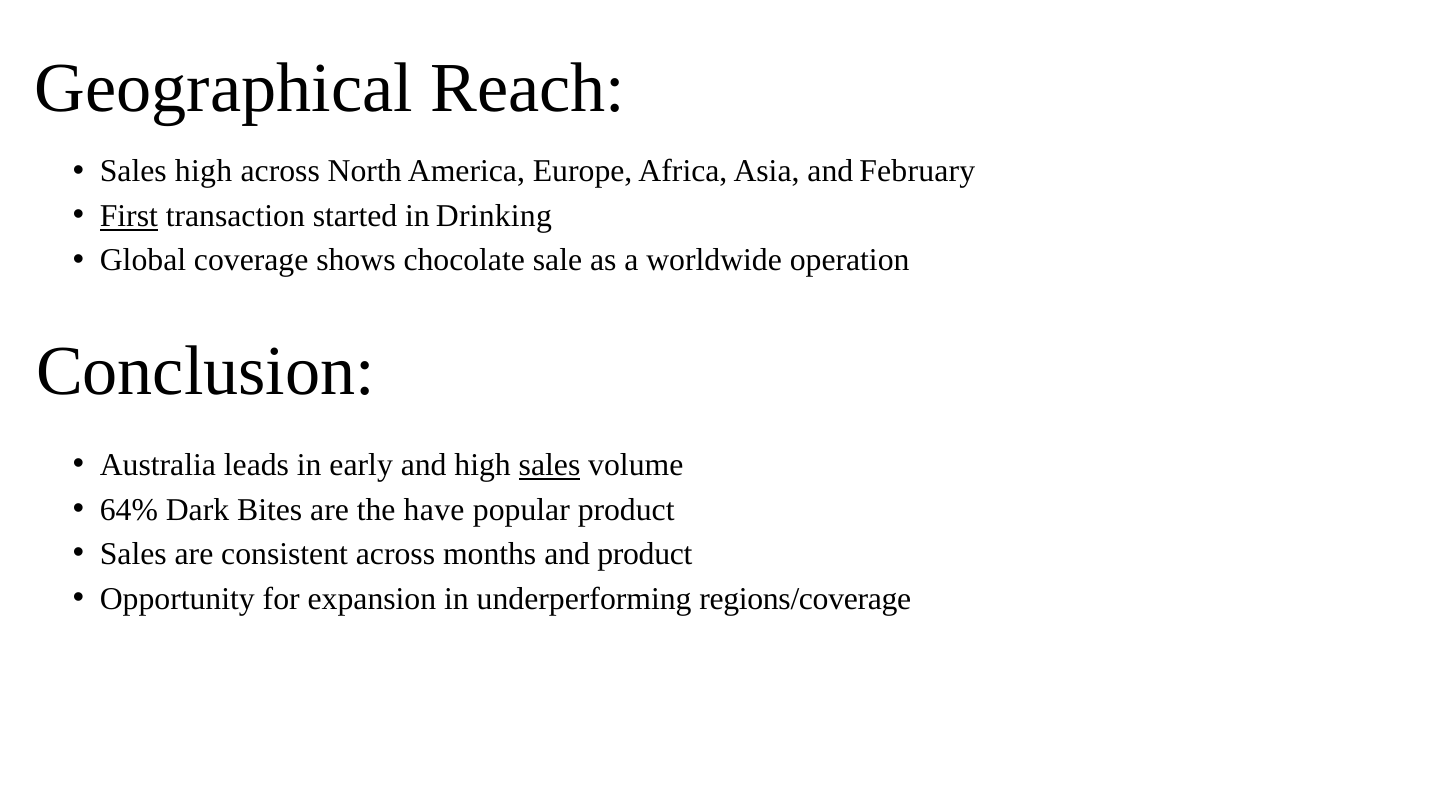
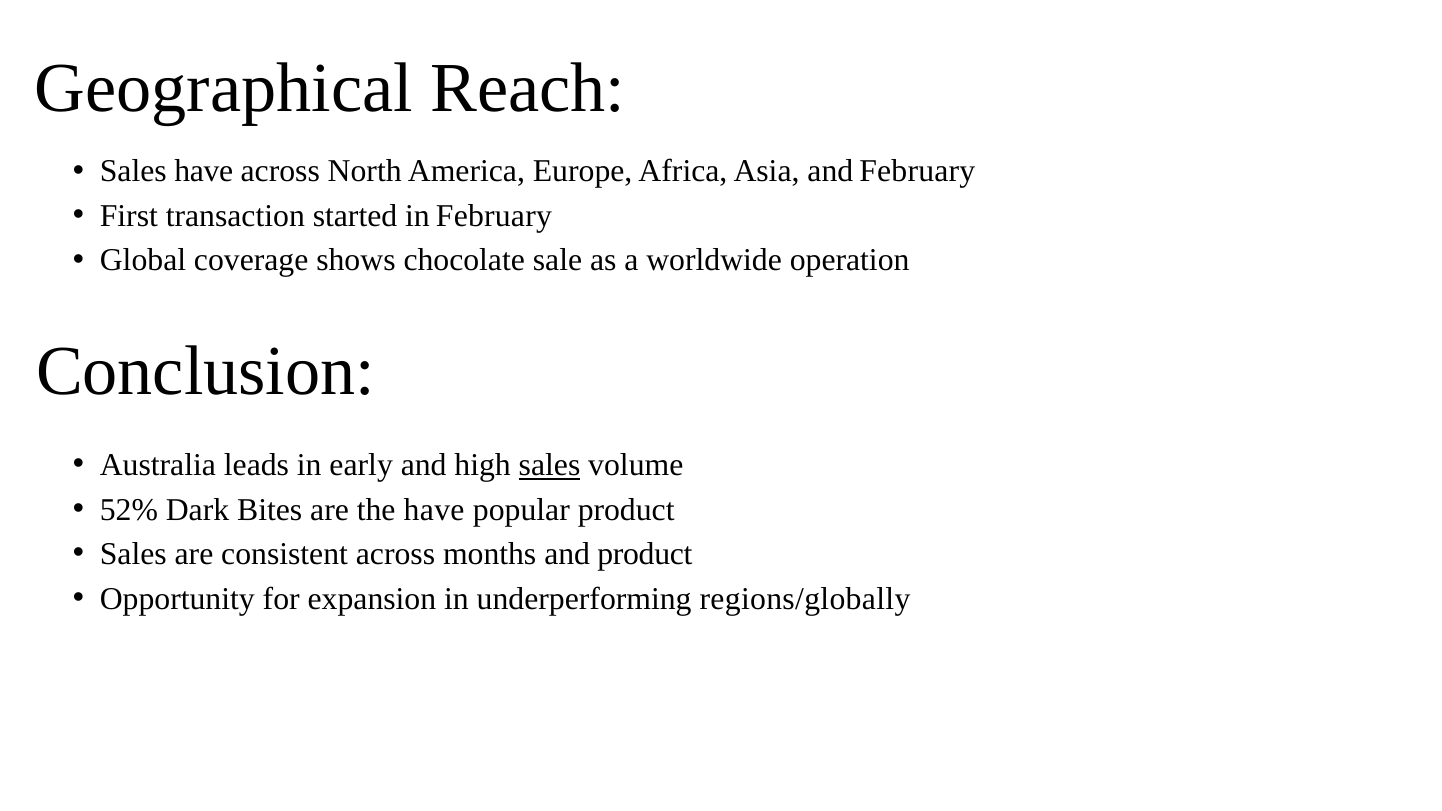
Sales high: high -> have (204, 172)
First underline: present -> none (129, 216)
in Drinking: Drinking -> February (494, 216)
64%: 64% -> 52% (129, 510)
regions/coverage: regions/coverage -> regions/globally (805, 599)
